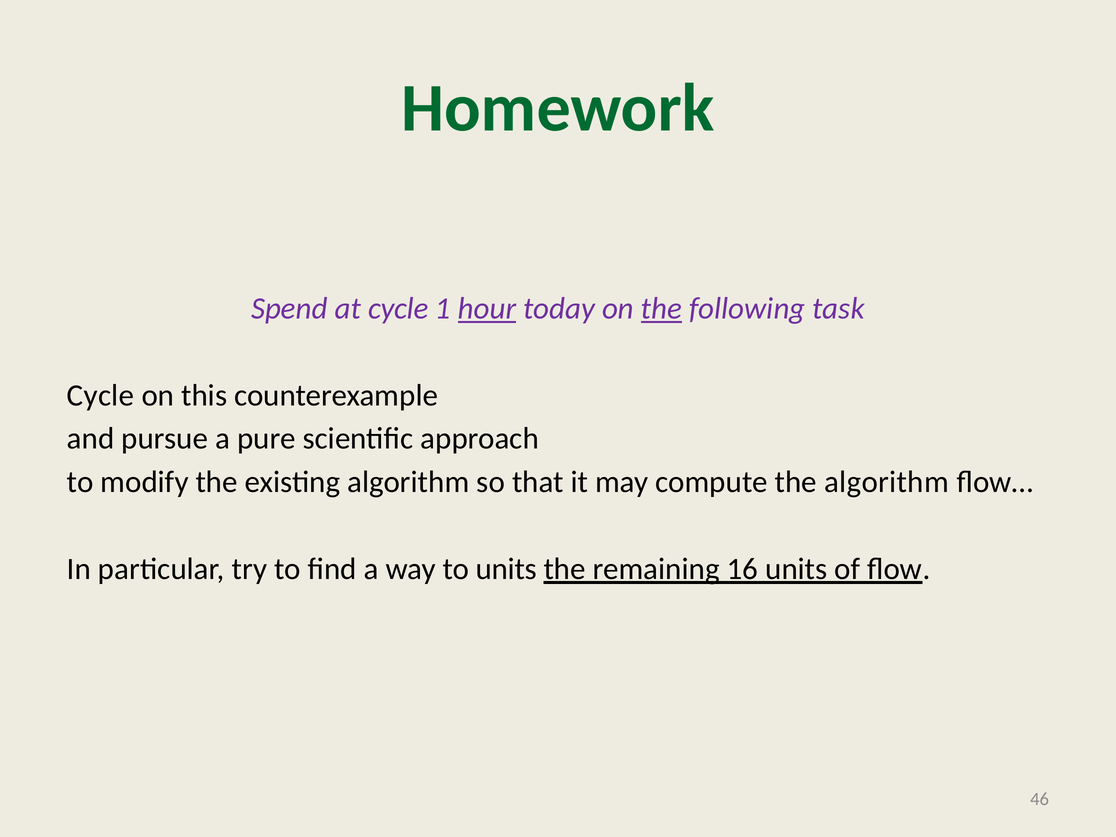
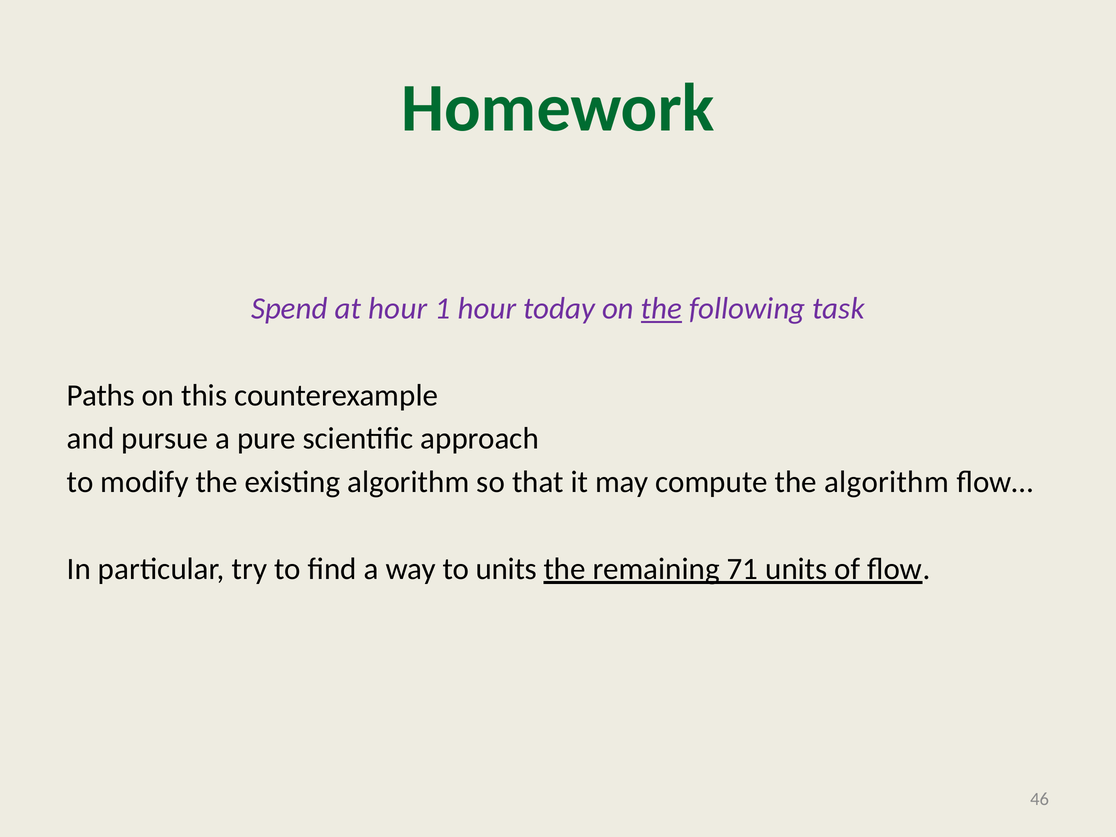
at cycle: cycle -> hour (398, 308)
hour underline: present -> none (487, 308)
Cycle: Cycle -> Paths (101, 395)
16: 16 -> 71 (742, 569)
